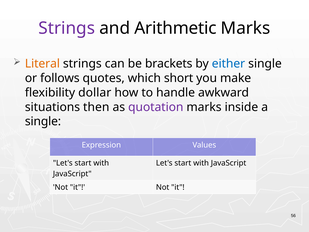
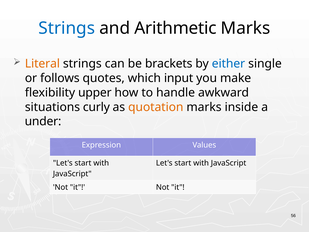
Strings colour: purple -> blue (67, 28)
short: short -> input (179, 78)
dollar: dollar -> upper (95, 93)
then: then -> curly (96, 107)
quotation colour: purple -> orange (156, 107)
single: single -> under (43, 121)
